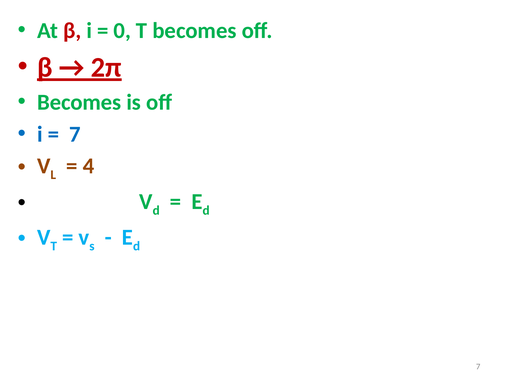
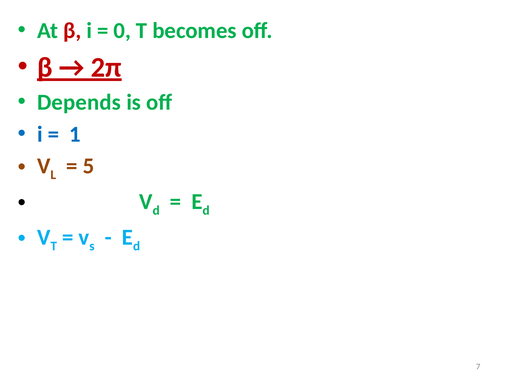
Becomes: Becomes -> Depends (79, 102)
7: 7 -> 1 (75, 134)
4: 4 -> 5 (88, 166)
